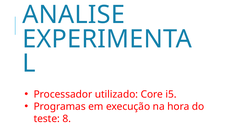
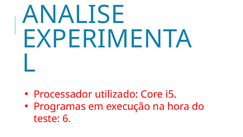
8: 8 -> 6 (67, 118)
